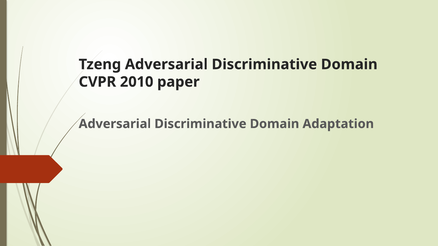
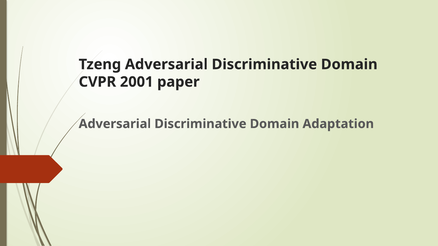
2010: 2010 -> 2001 (137, 82)
